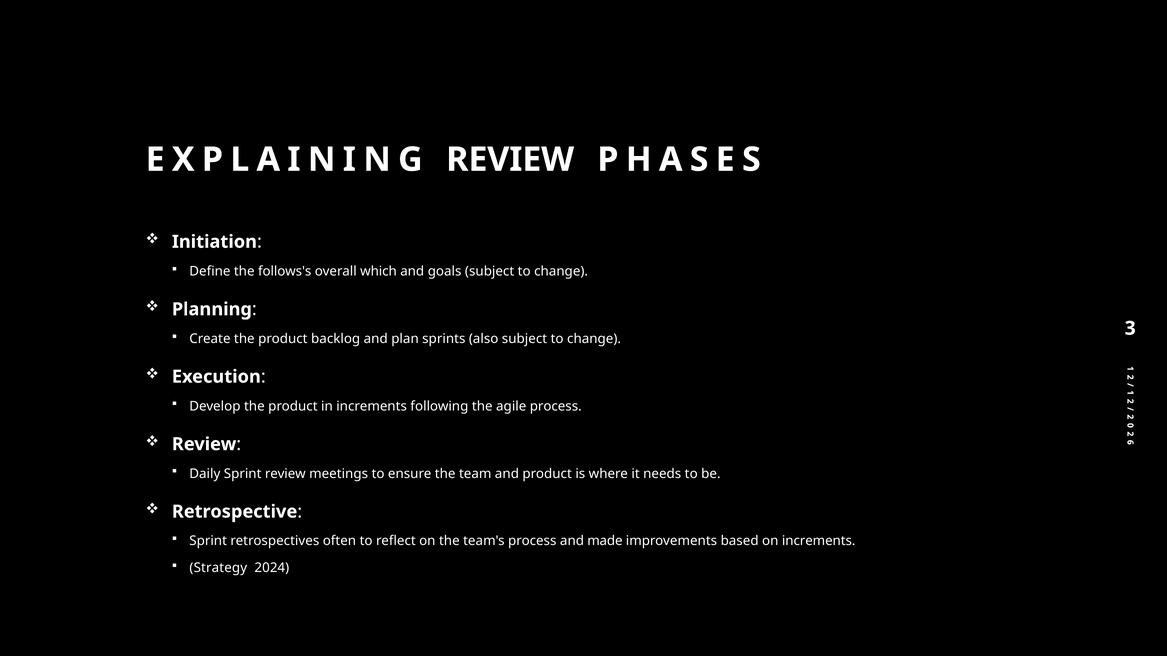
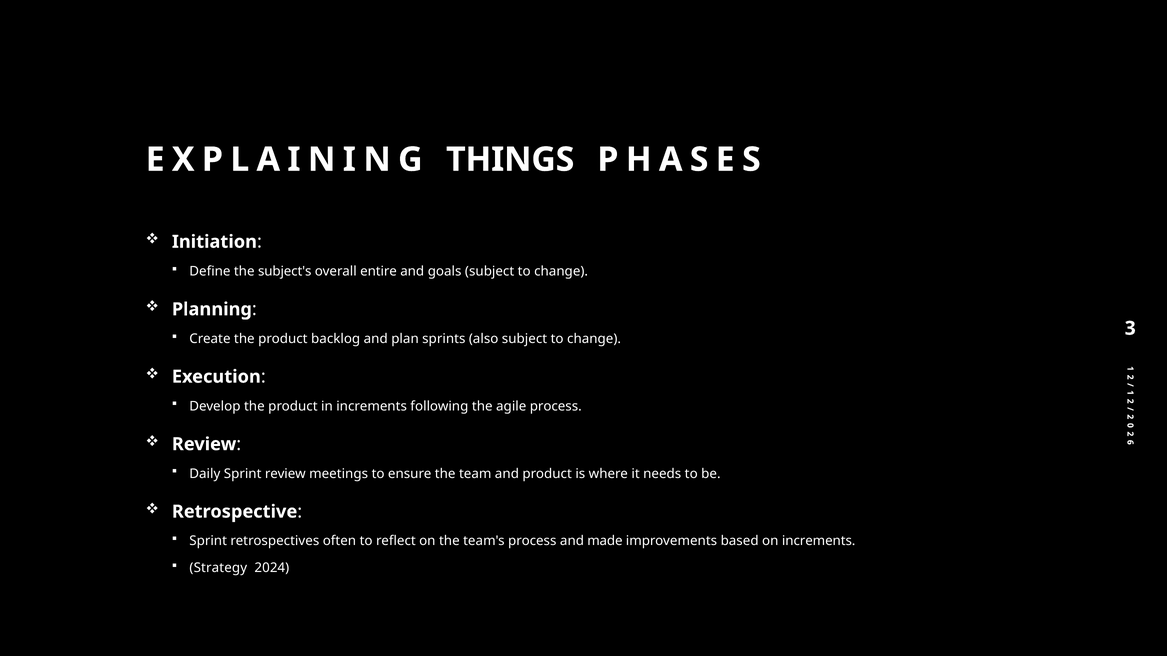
EXPLAINING REVIEW: REVIEW -> THINGS (510, 160)
follows's: follows's -> subject's (285, 271)
which: which -> entire (379, 271)
